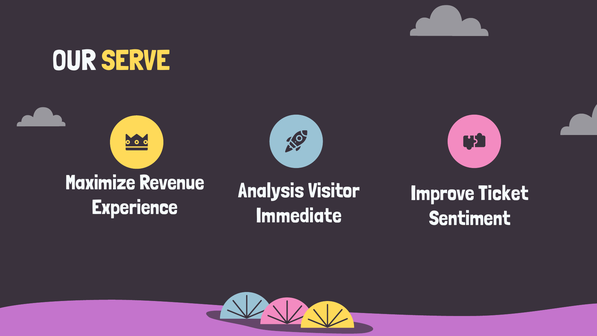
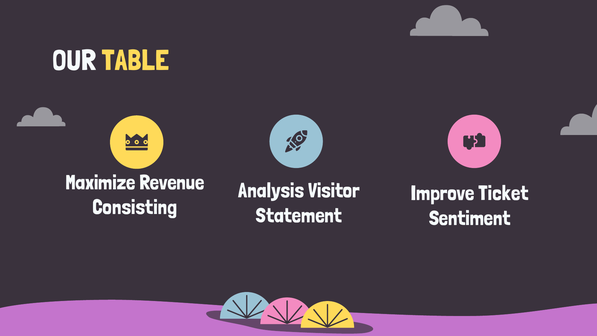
SERVE: SERVE -> TABLE (135, 61)
Experience: Experience -> Consisting (135, 207)
Immediate: Immediate -> Statement (299, 216)
